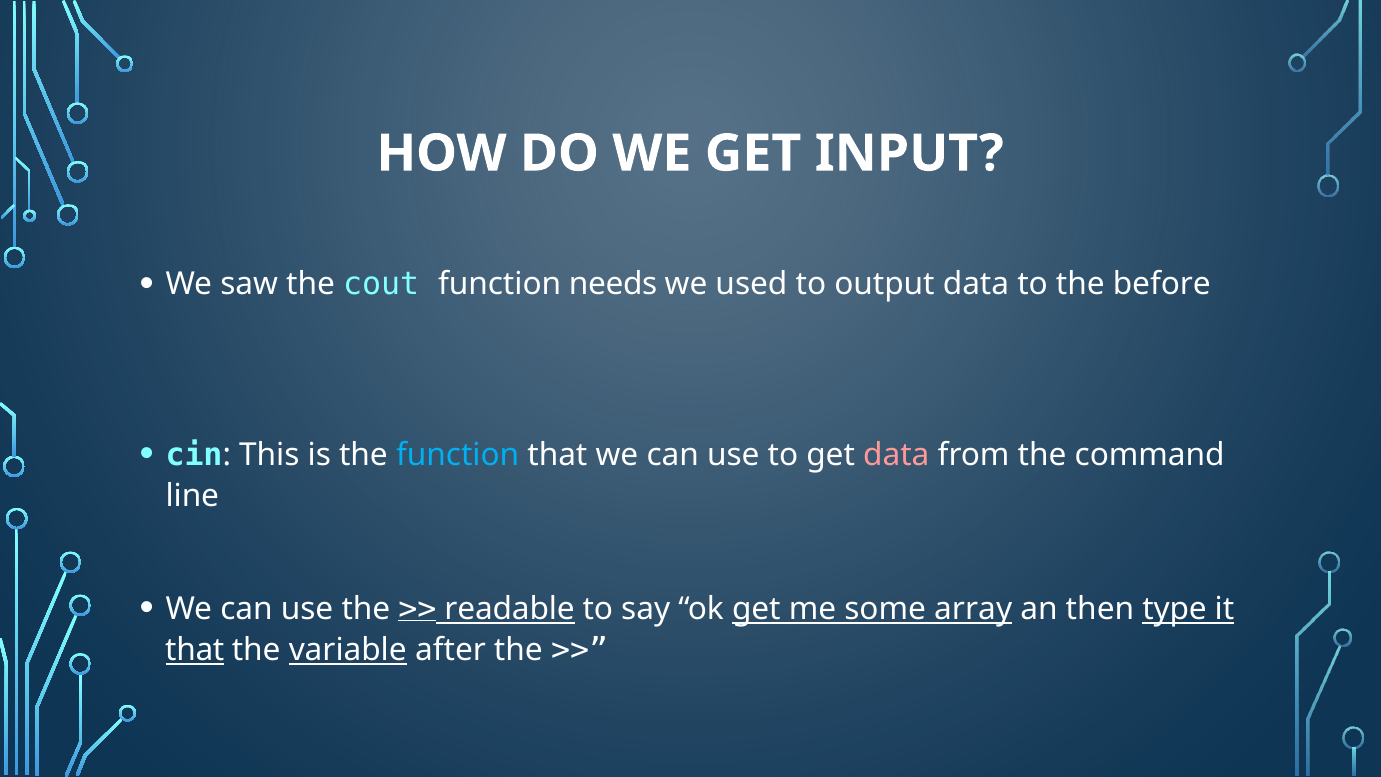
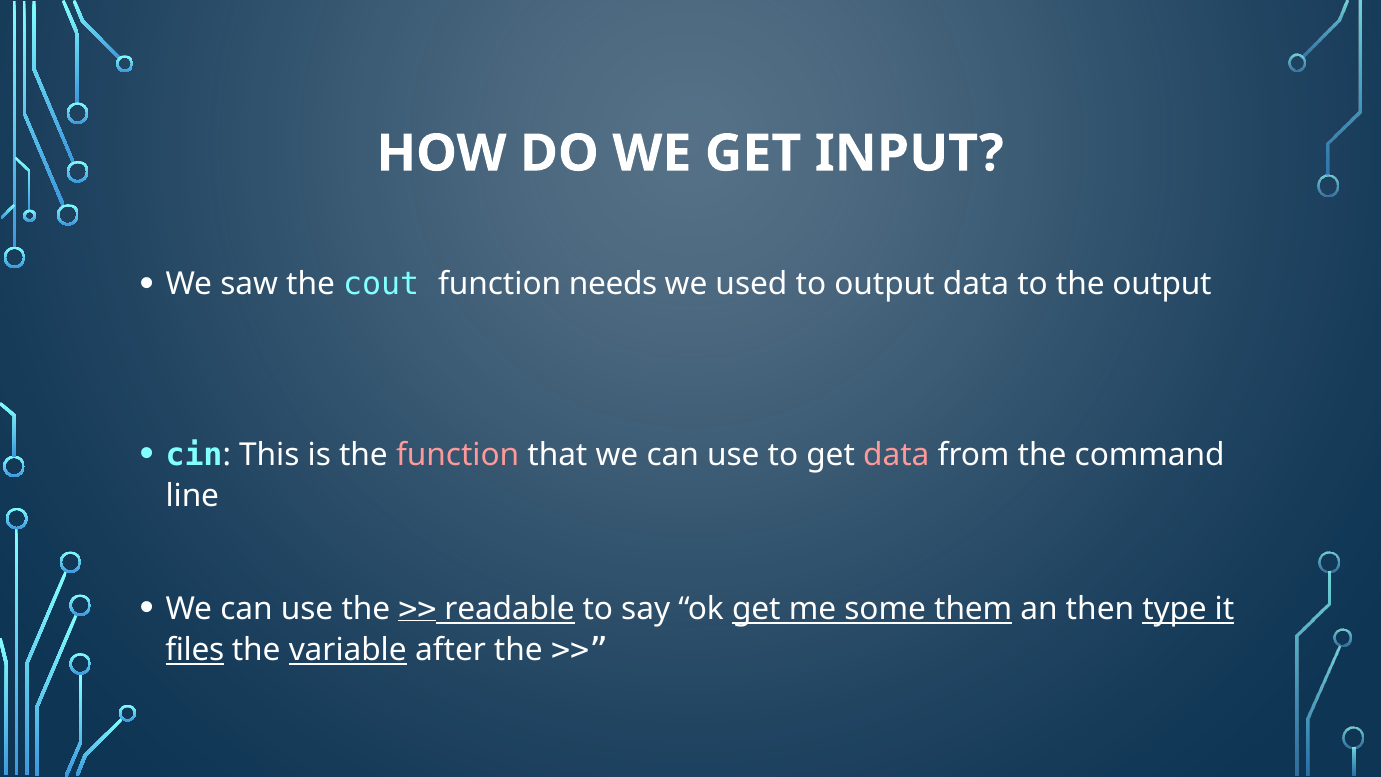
the before: before -> output (1162, 284)
function colour: light blue -> pink (458, 455)
array: array -> them (973, 608)
that: that -> files (195, 649)
